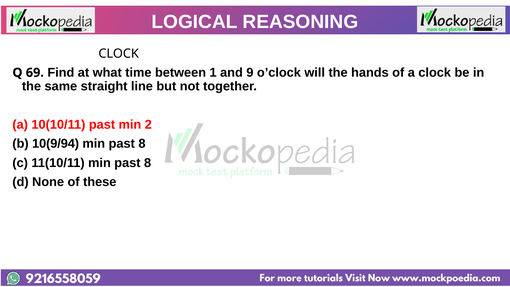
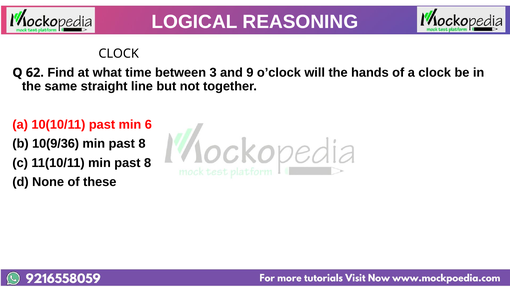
69: 69 -> 62 (33, 73)
1: 1 -> 3 (213, 73)
2: 2 -> 6 (148, 125)
10(9/94: 10(9/94 -> 10(9/36 (56, 144)
